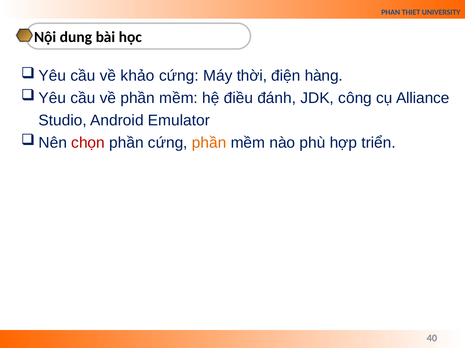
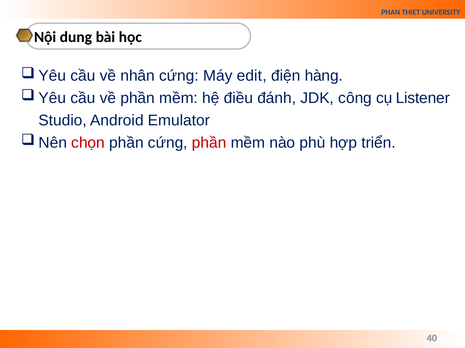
khảo: khảo -> nhân (138, 76)
thời: thời -> edit (252, 76)
Alliance: Alliance -> Listener (423, 98)
phần colour: orange -> red (209, 143)
